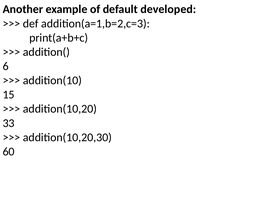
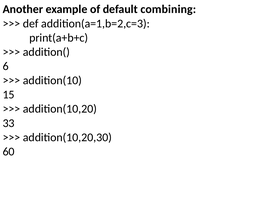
developed: developed -> combining (168, 9)
